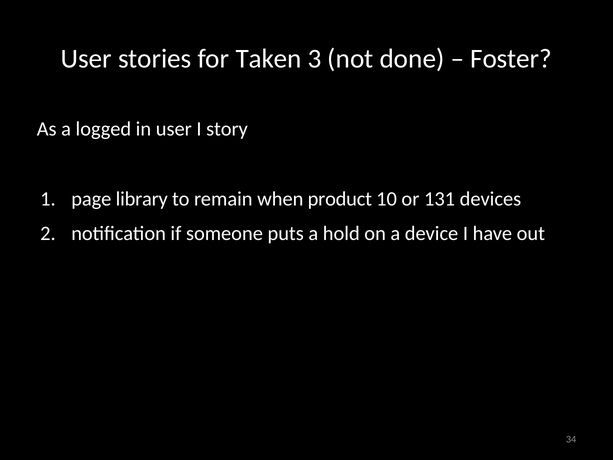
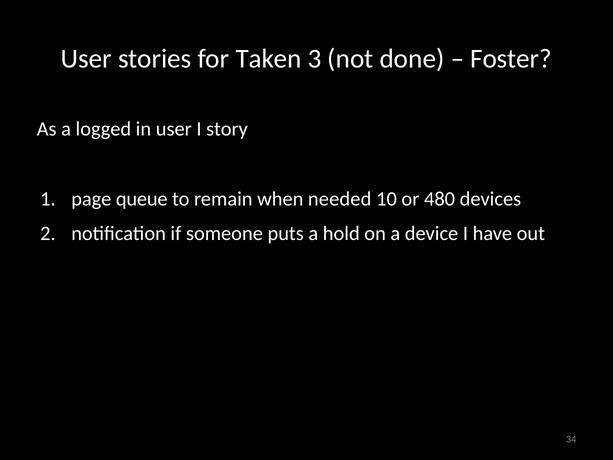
library: library -> queue (142, 199)
product: product -> needed (340, 199)
131: 131 -> 480 (440, 199)
